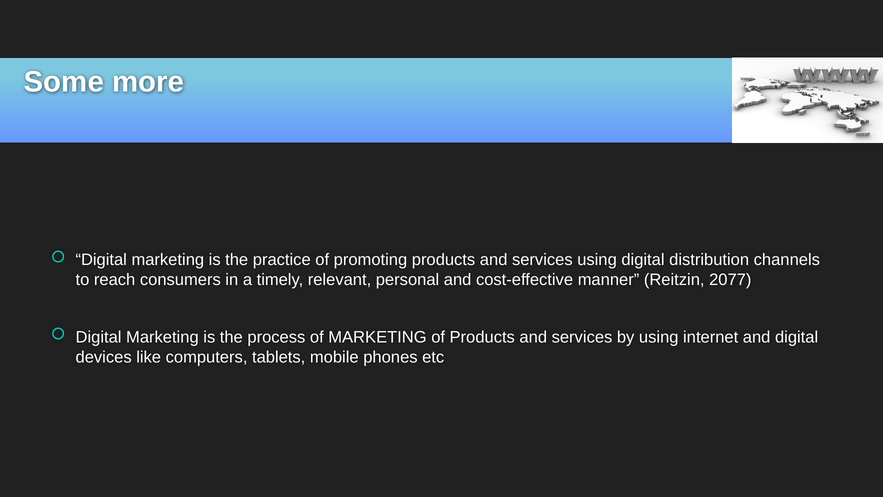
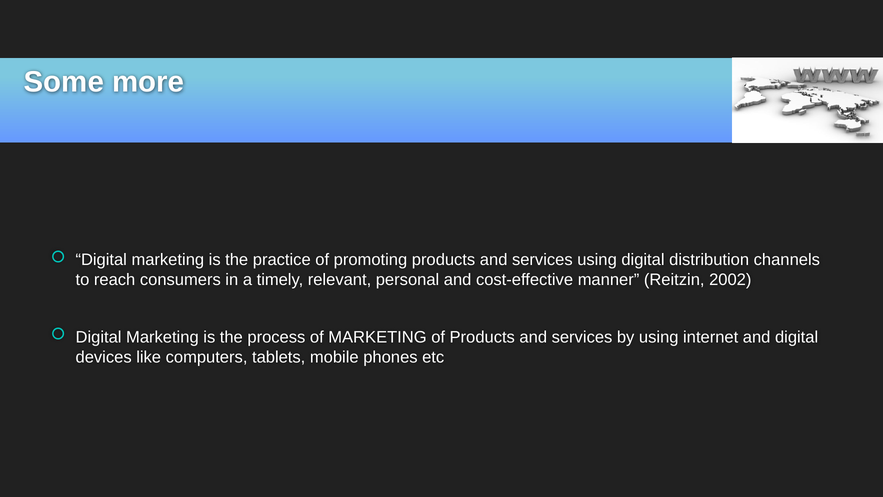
2077: 2077 -> 2002 (730, 280)
